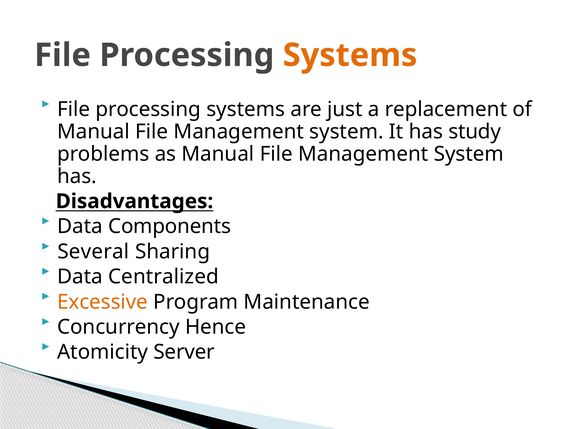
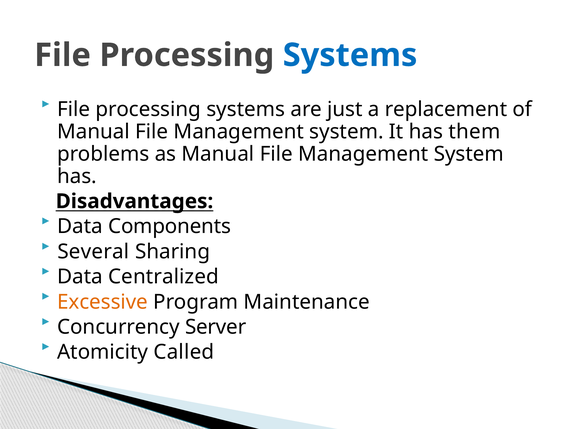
Systems colour: orange -> blue (350, 55)
study: study -> them (475, 132)
Hence: Hence -> Server (216, 327)
Server: Server -> Called (184, 352)
